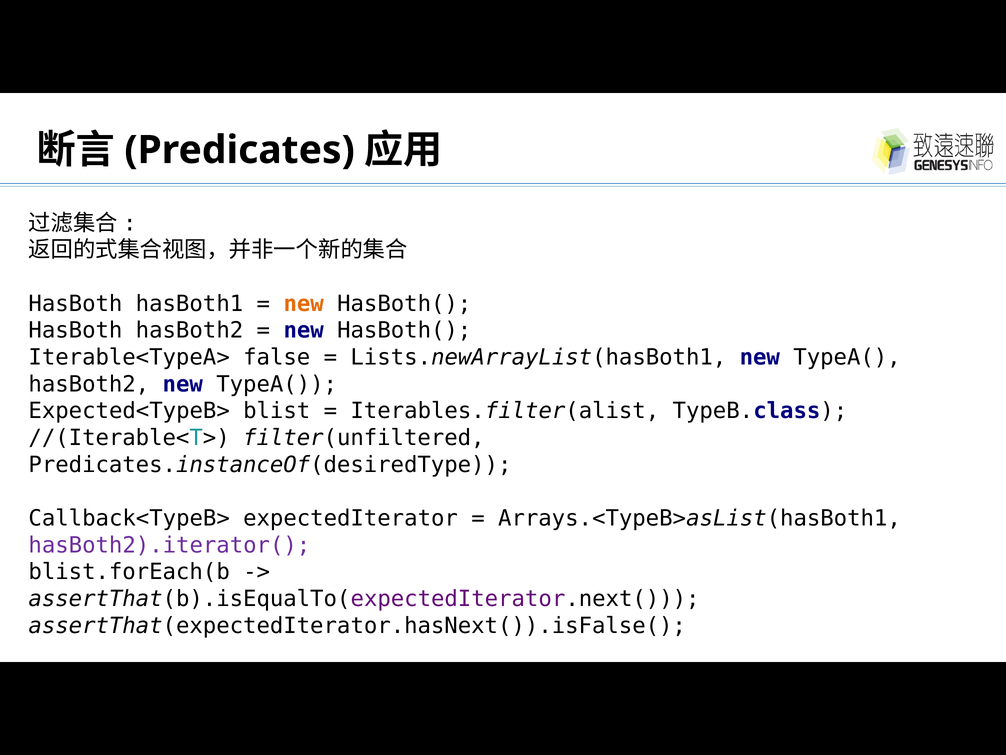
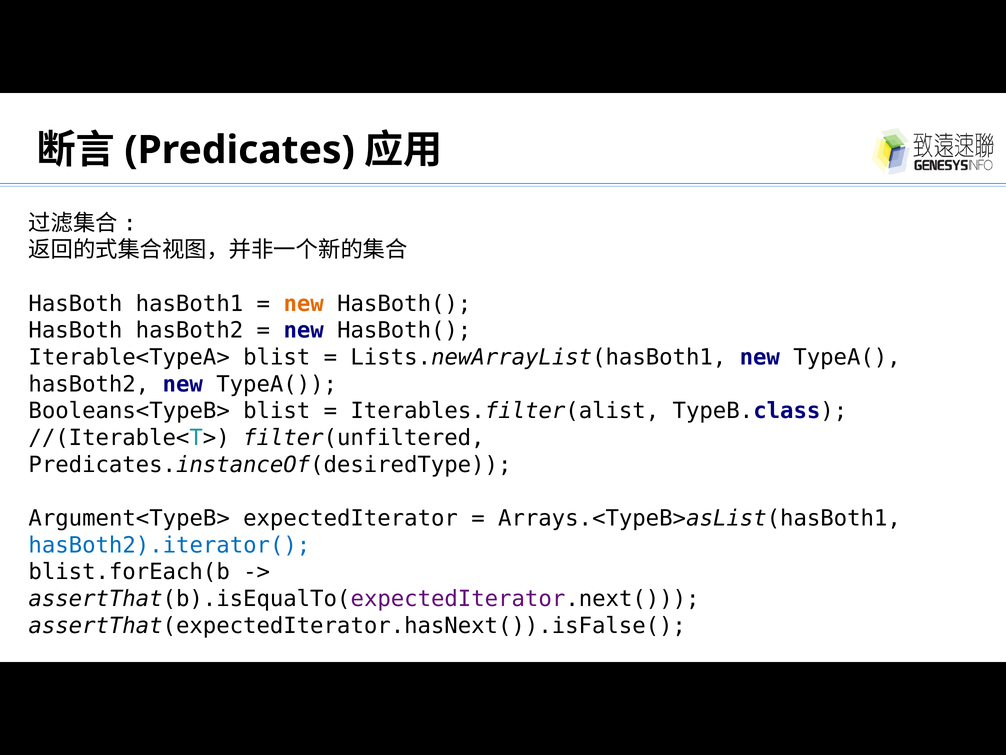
Iterable<TypeA> false: false -> blist (277, 357)
Expected<TypeB>: Expected<TypeB> -> Booleans<TypeB> (129, 411)
Callback<TypeB>: Callback<TypeB> -> Argument<TypeB> (129, 518)
hasBoth2).iterator( colour: purple -> blue (169, 545)
